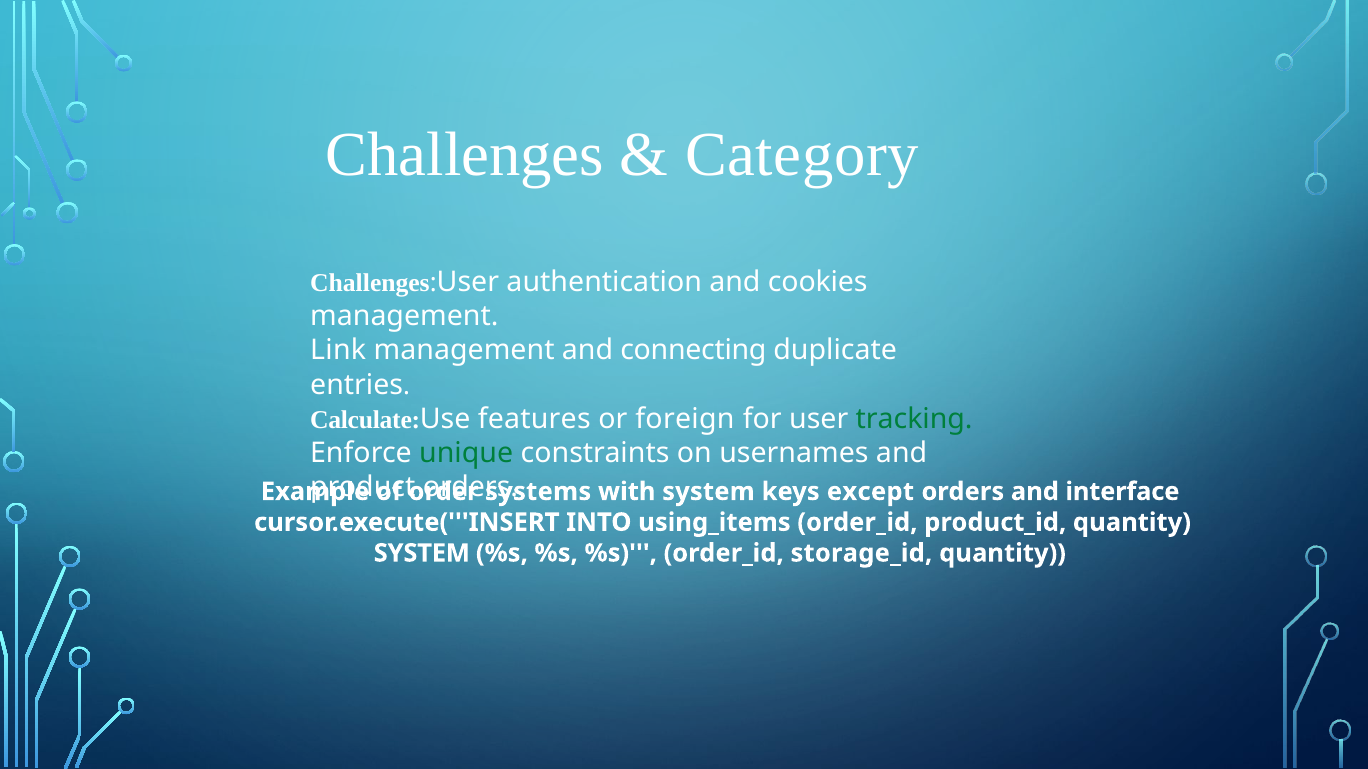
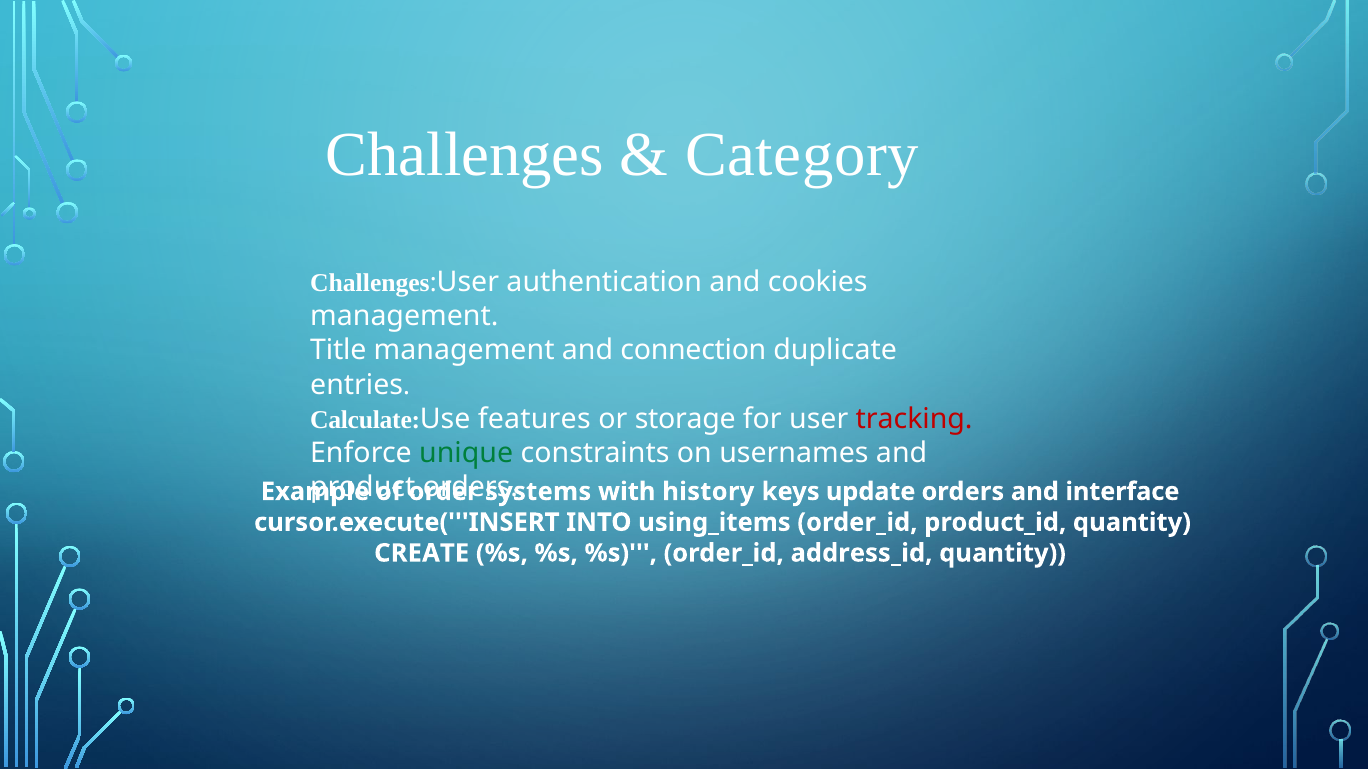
Link: Link -> Title (338, 351)
connecting: connecting -> connection (693, 351)
foreign: foreign -> storage (685, 419)
tracking colour: green -> red (914, 419)
with system: system -> history (708, 492)
except: except -> update (871, 492)
SYSTEM: SYSTEM -> CREATE (422, 553)
storage_id: storage_id -> address_id (861, 553)
